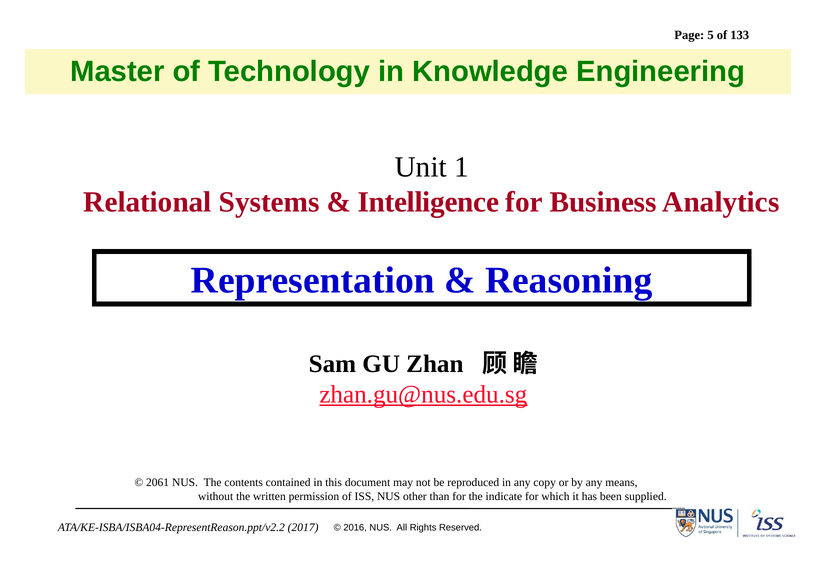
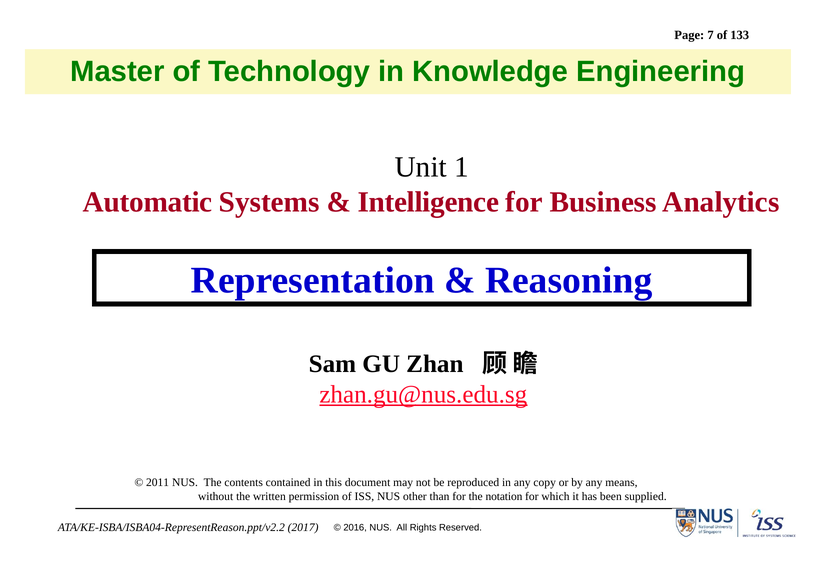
5: 5 -> 7 (711, 35)
Relational: Relational -> Automatic (148, 202)
2061: 2061 -> 2011 (158, 482)
indicate: indicate -> notation (504, 496)
